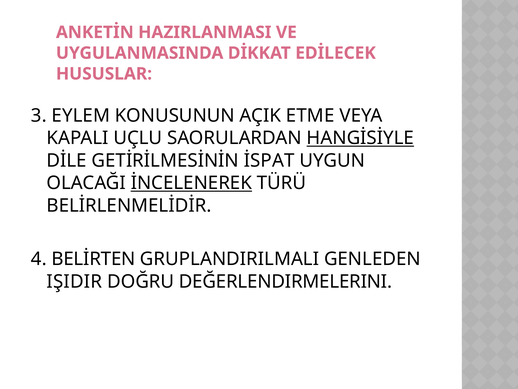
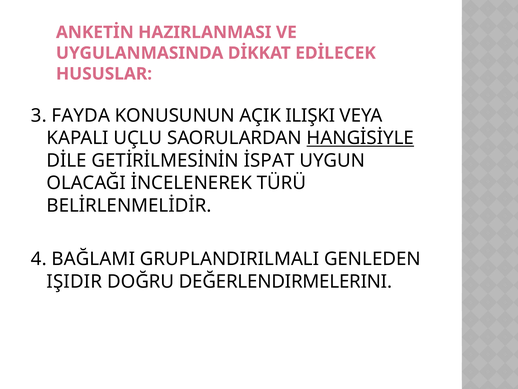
EYLEM: EYLEM -> FAYDA (81, 115)
ETME: ETME -> ILIŞKI (310, 115)
İNCELENEREK underline: present -> none (191, 183)
BELİRTEN: BELİRTEN -> BAĞLAMI (93, 259)
